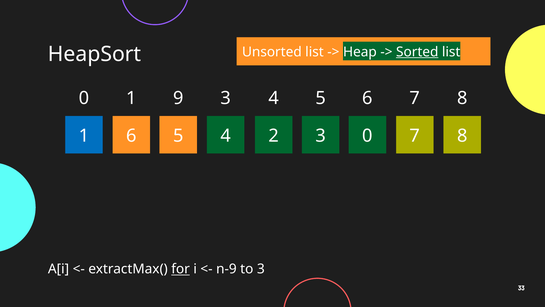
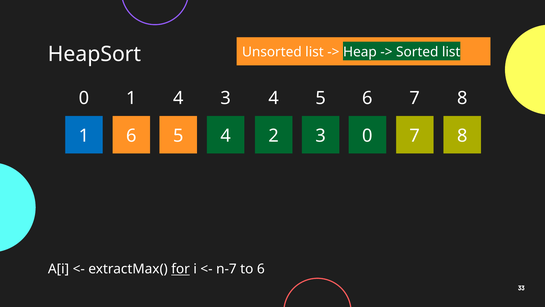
Sorted underline: present -> none (417, 52)
1 9: 9 -> 4 (178, 98)
n-9: n-9 -> n-7 (226, 269)
to 3: 3 -> 6 (261, 269)
